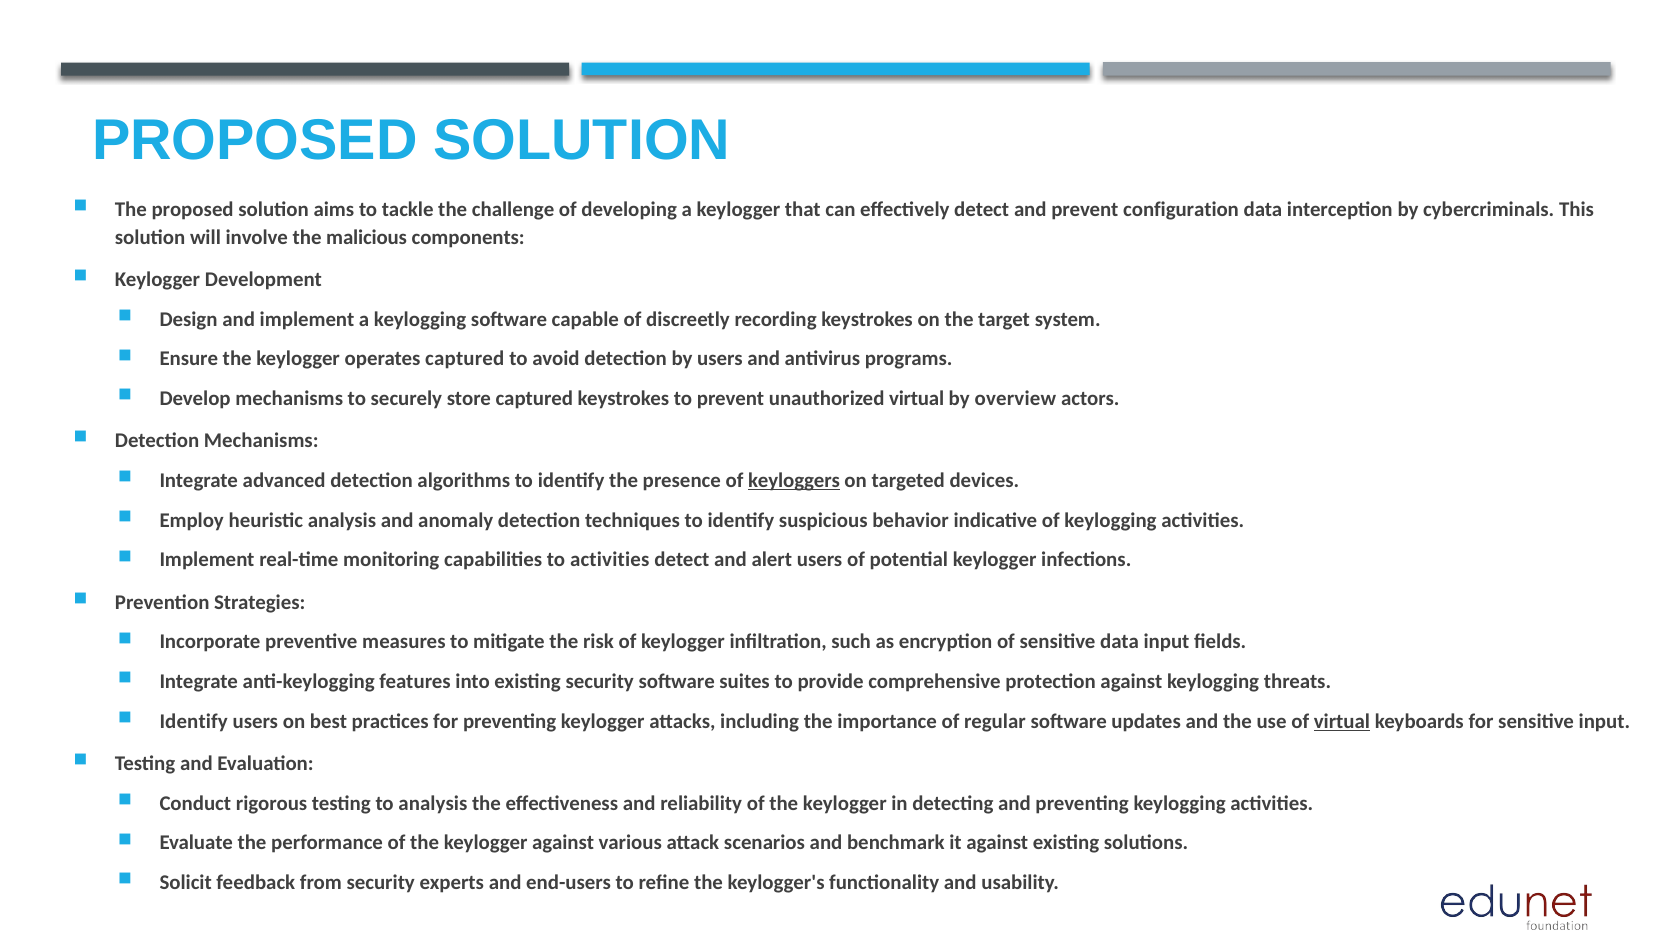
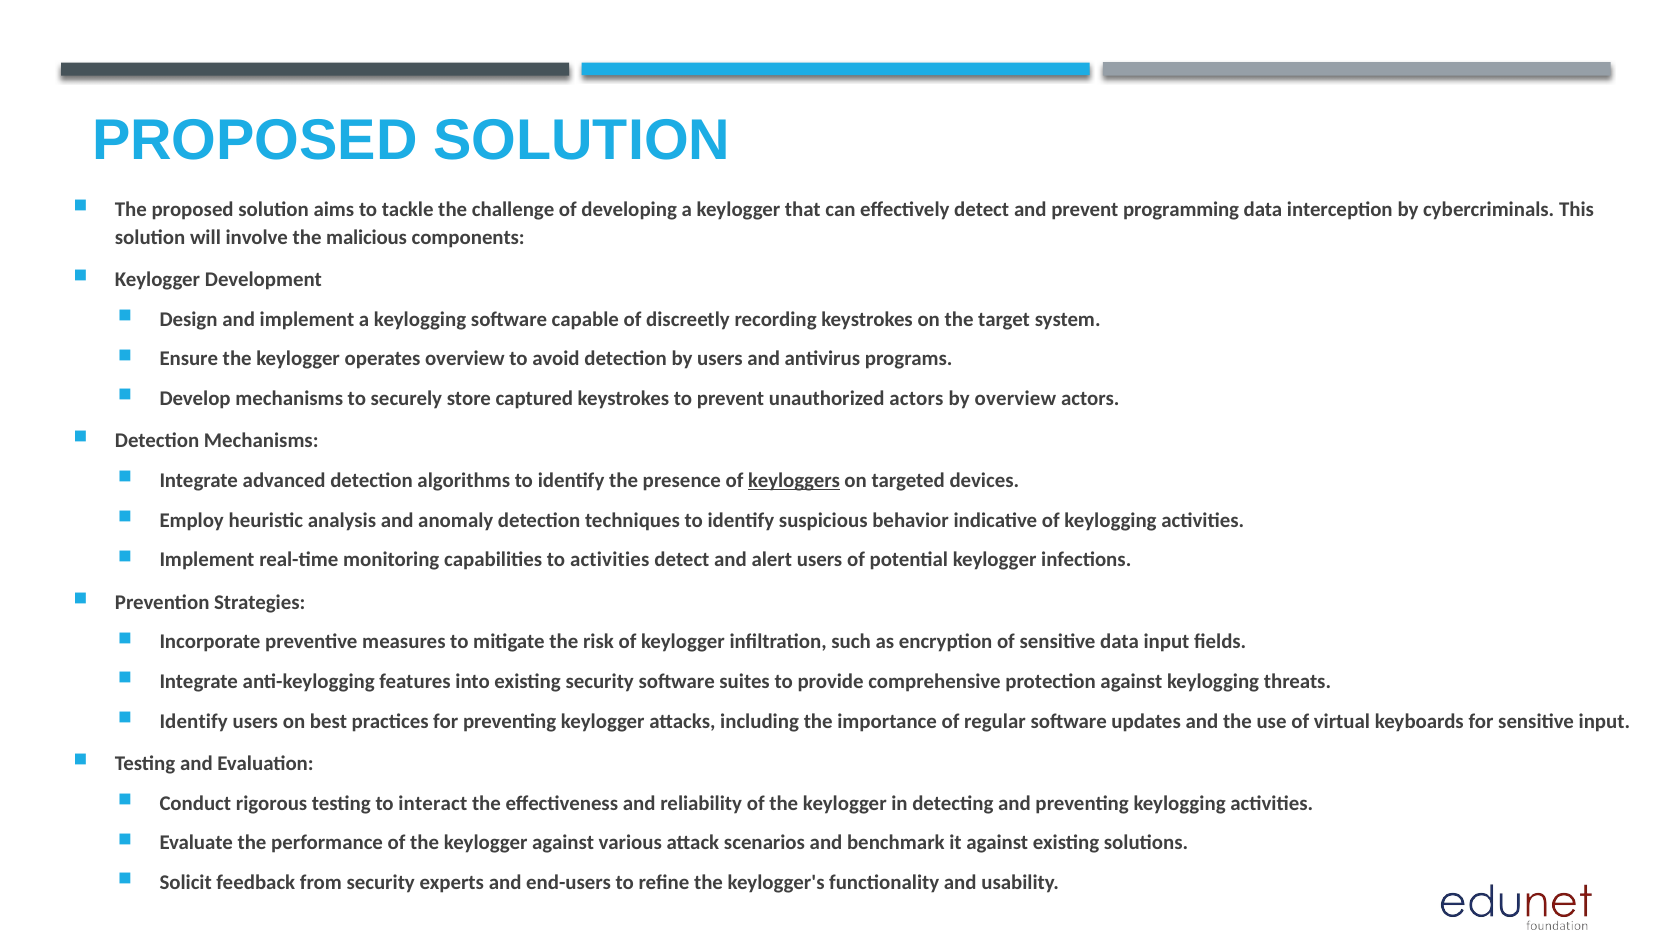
configuration: configuration -> programming (1181, 210)
operates captured: captured -> overview (465, 359)
unauthorized virtual: virtual -> actors (916, 399)
virtual underline: present -> none (1342, 722)
to analysis: analysis -> interact (433, 804)
